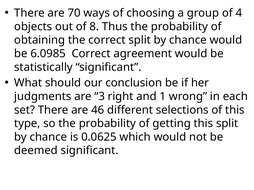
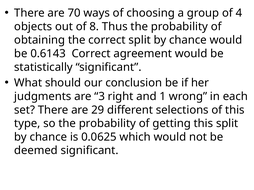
6.0985: 6.0985 -> 0.6143 (48, 54)
46: 46 -> 29 (98, 110)
